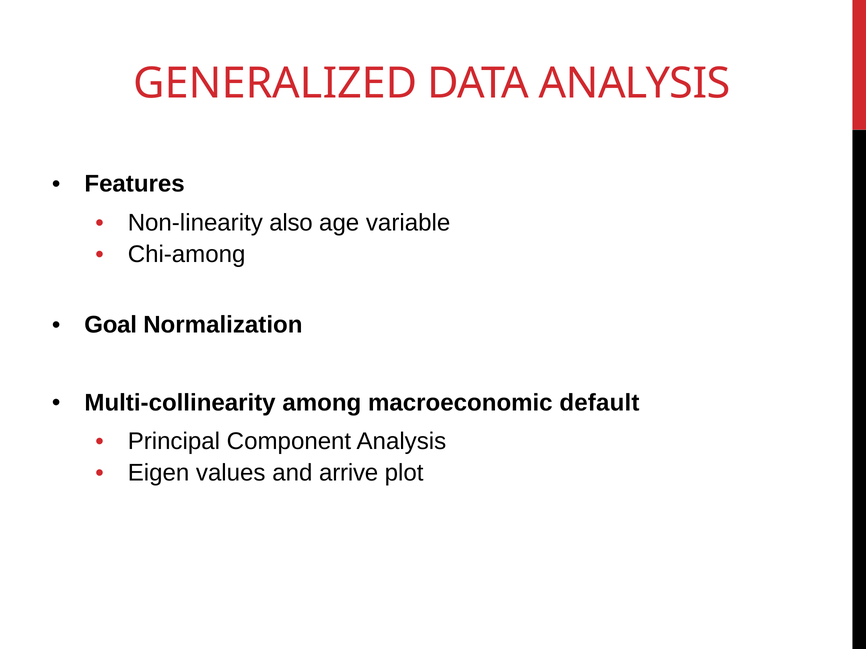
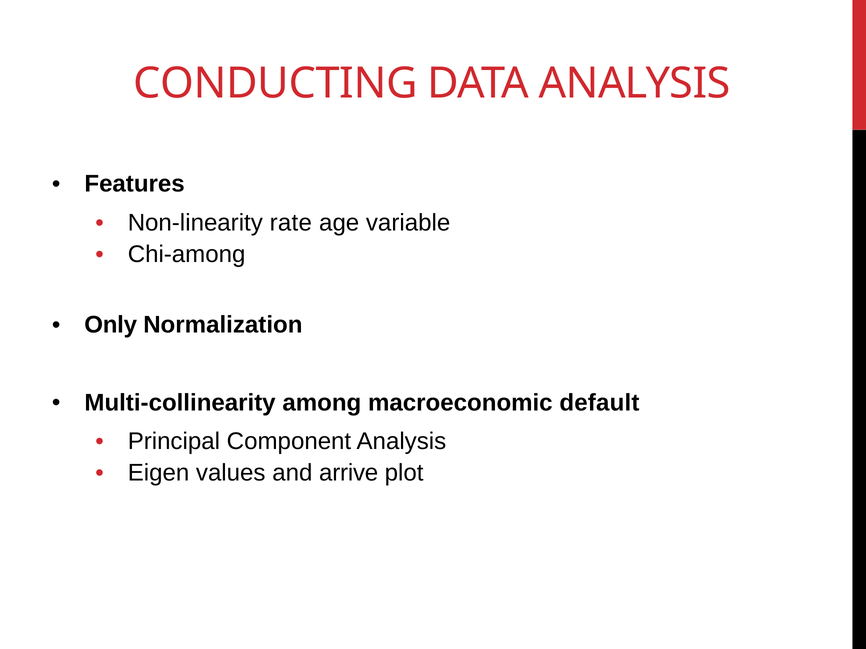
GENERALIZED: GENERALIZED -> CONDUCTING (275, 84)
also: also -> rate (291, 223)
Goal: Goal -> Only (111, 325)
